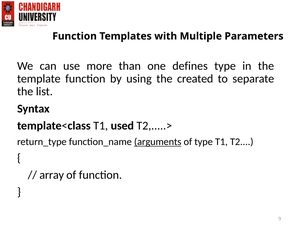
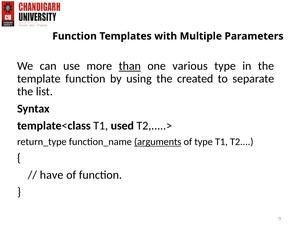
than underline: none -> present (130, 66)
defines: defines -> various (190, 66)
array: array -> have (52, 175)
